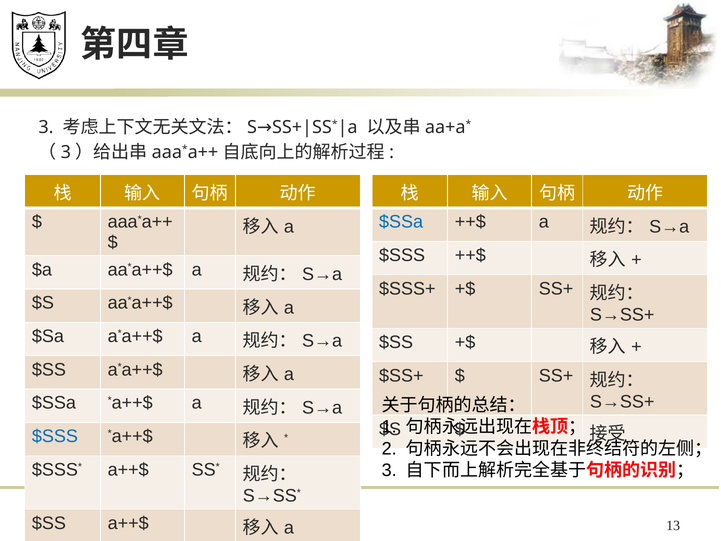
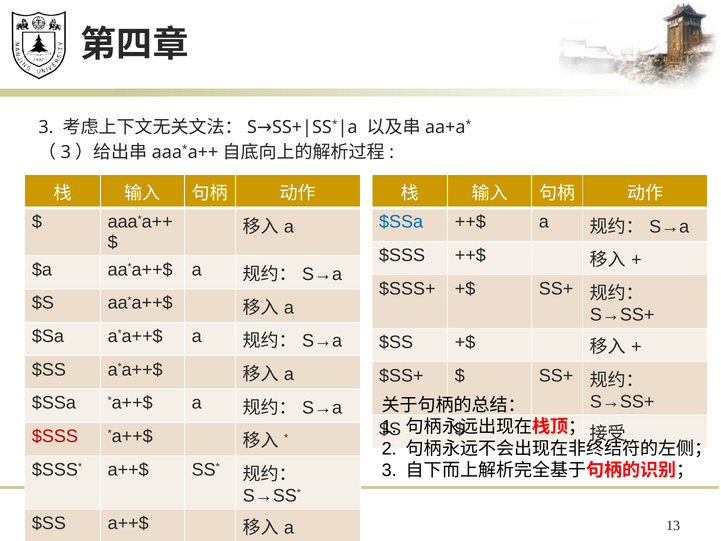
$SSS colour: blue -> red (55, 436)
